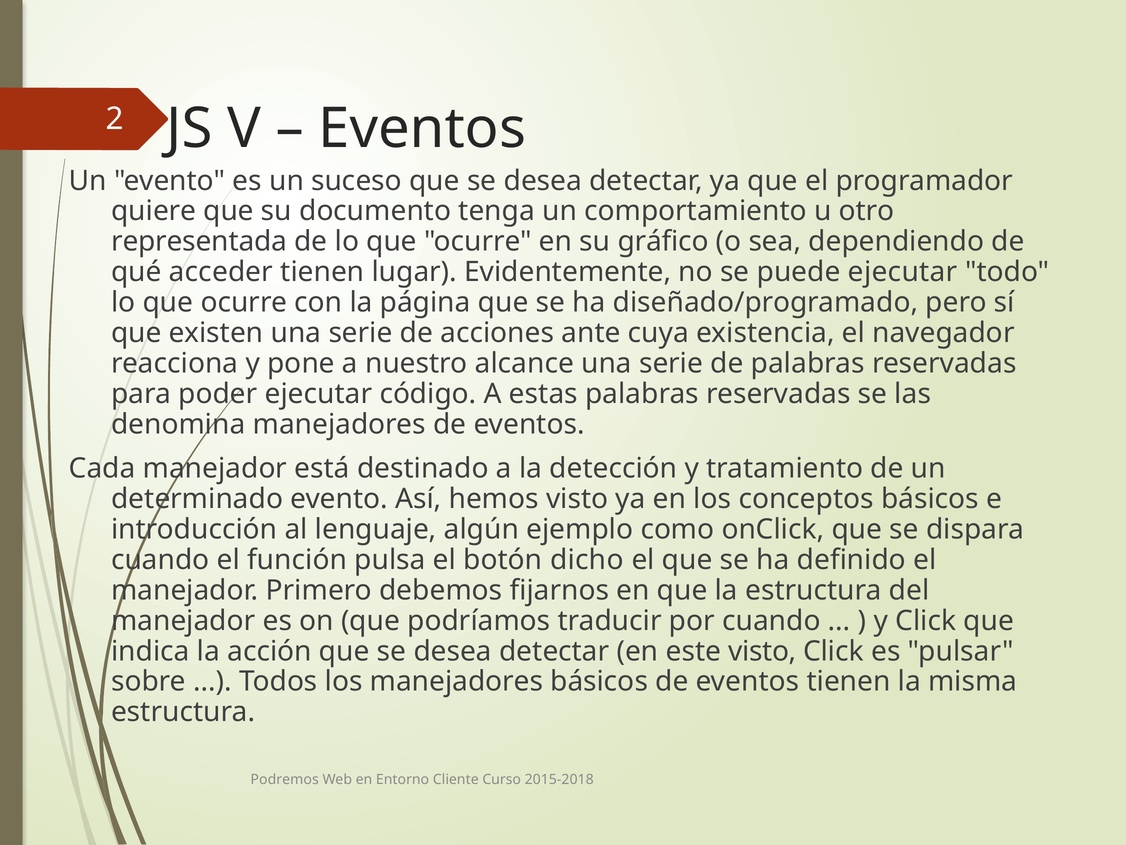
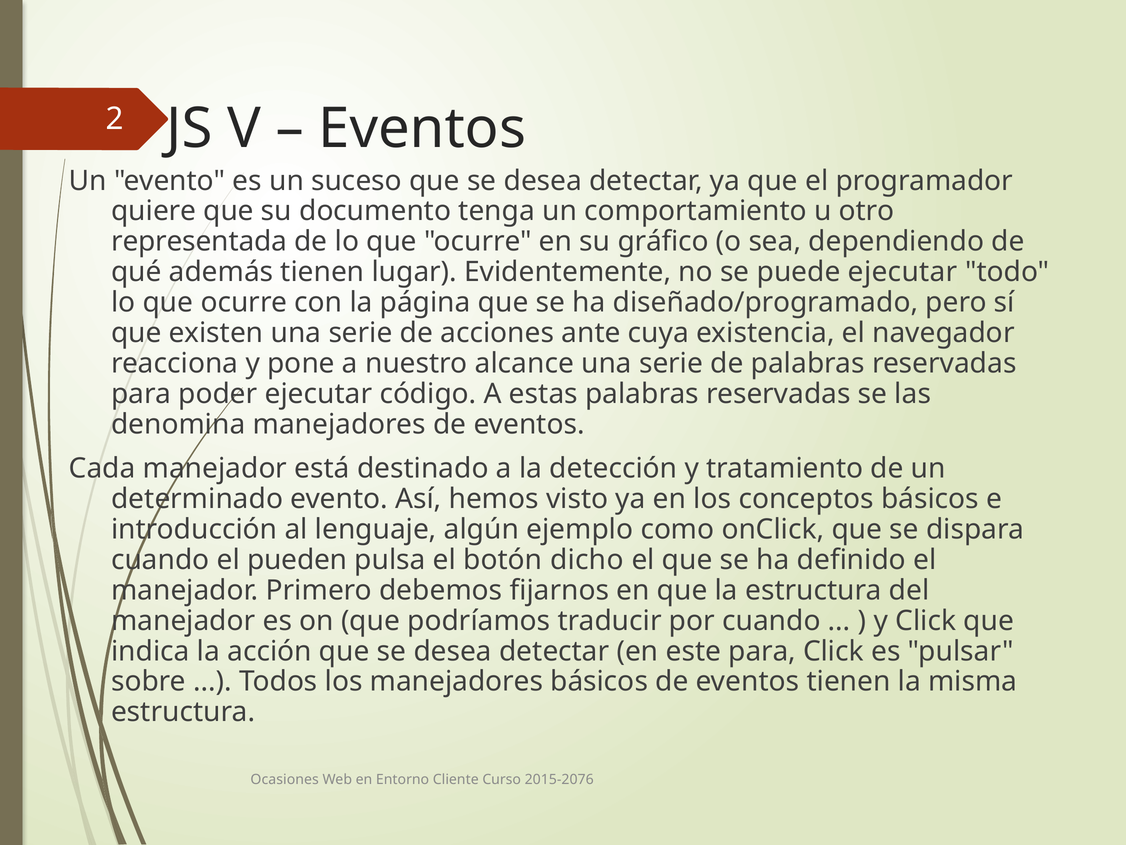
acceder: acceder -> además (221, 272)
función: función -> pueden (297, 560)
este visto: visto -> para (762, 651)
Podremos: Podremos -> Ocasiones (285, 779)
2015-2018: 2015-2018 -> 2015-2076 (559, 779)
